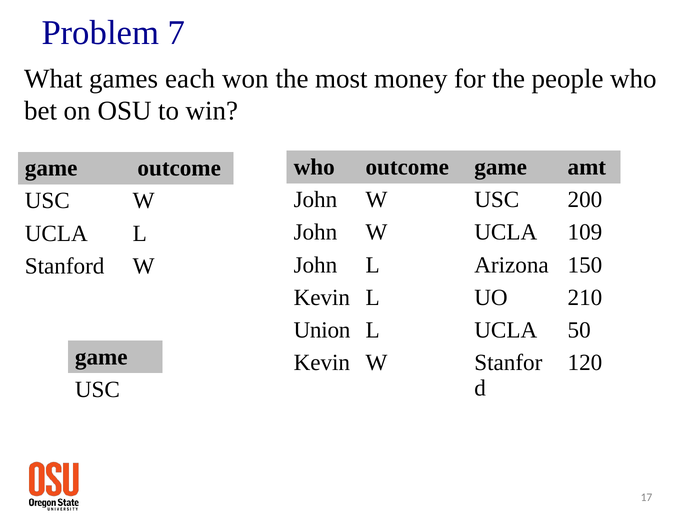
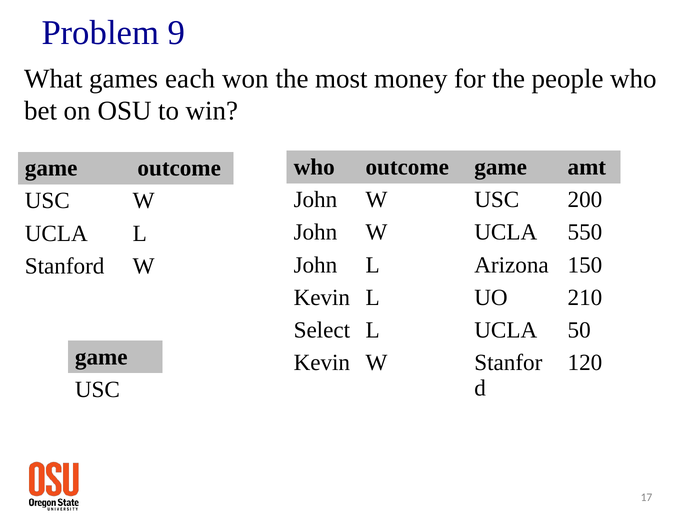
7: 7 -> 9 (176, 33)
109: 109 -> 550 (585, 232)
Union: Union -> Select (322, 330)
